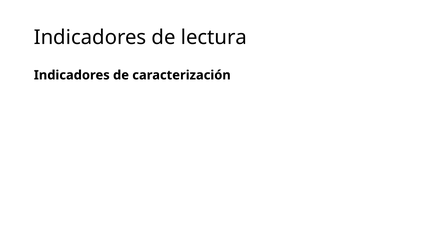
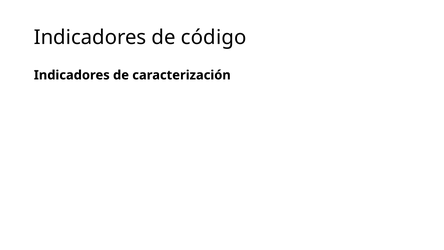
lectura: lectura -> código (214, 37)
